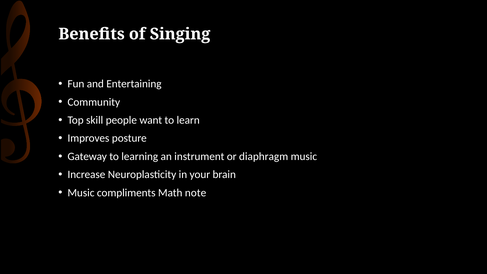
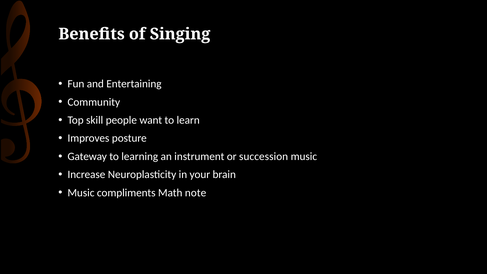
diaphragm: diaphragm -> succession (264, 156)
